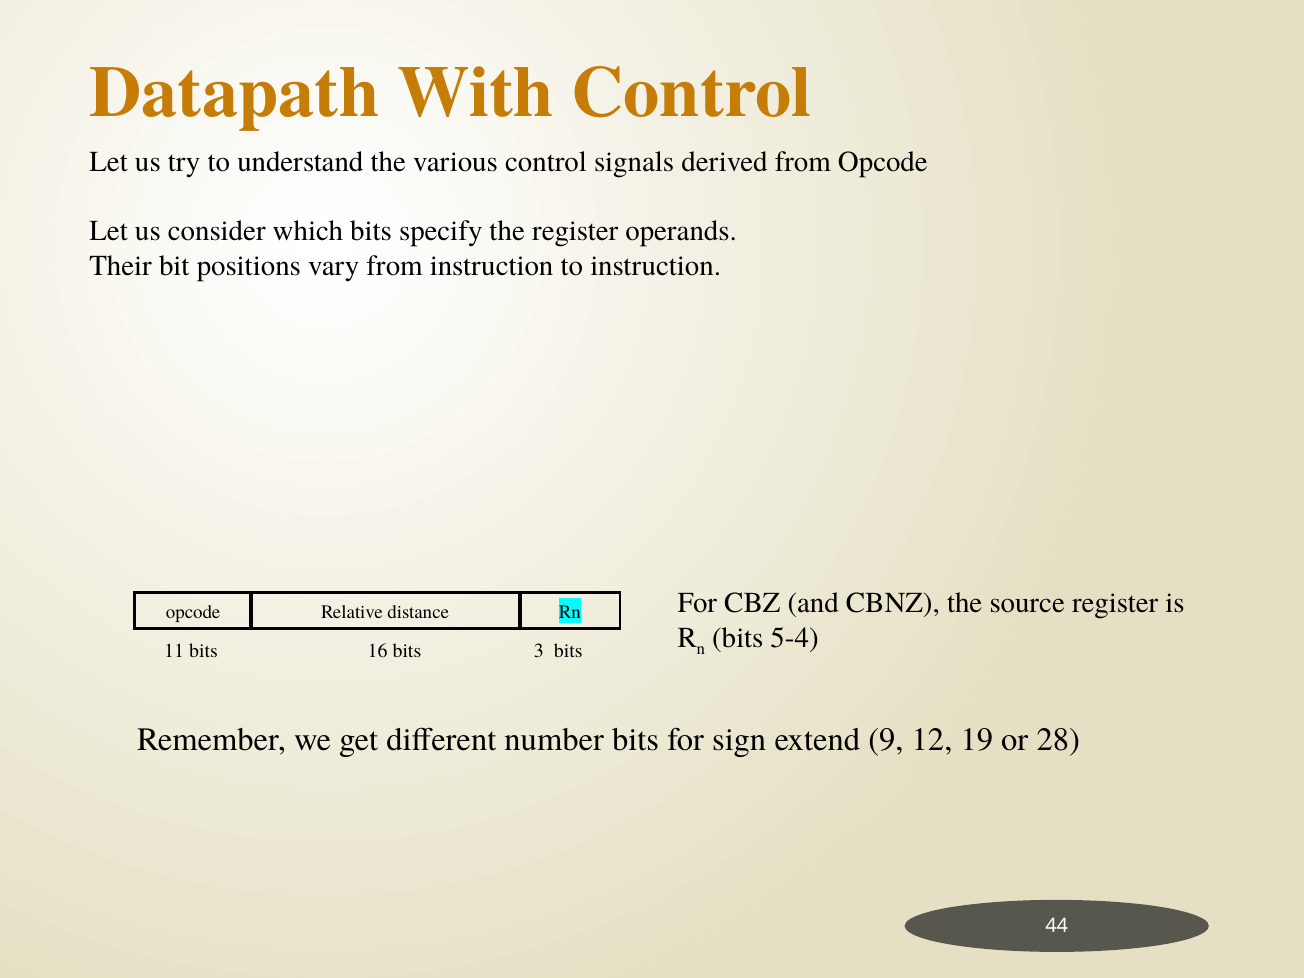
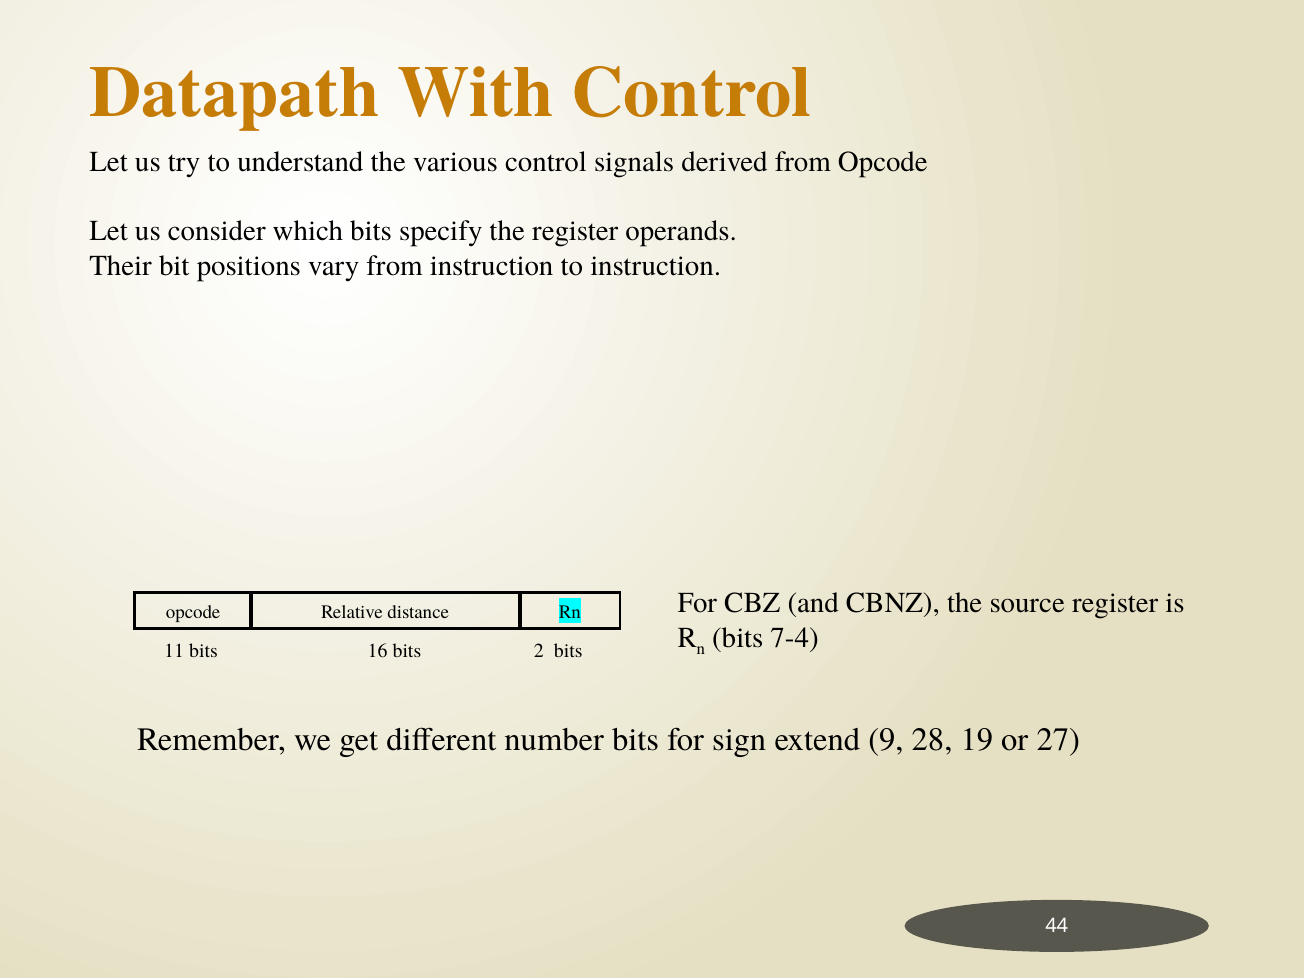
5-4: 5-4 -> 7-4 (795, 638)
3: 3 -> 2 (539, 651)
12: 12 -> 28 (932, 739)
28: 28 -> 27 (1058, 739)
